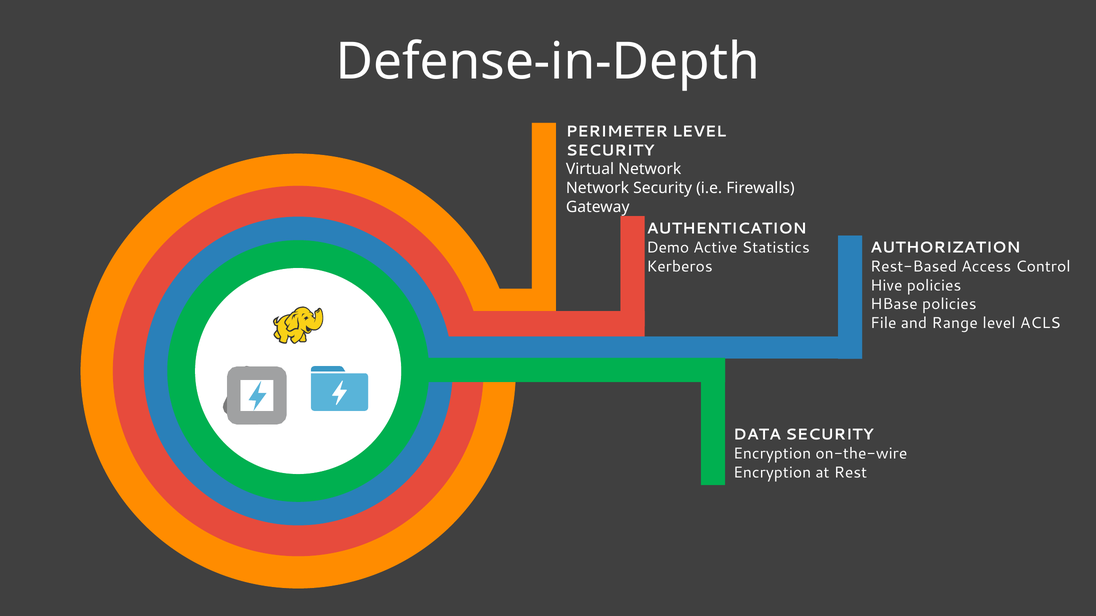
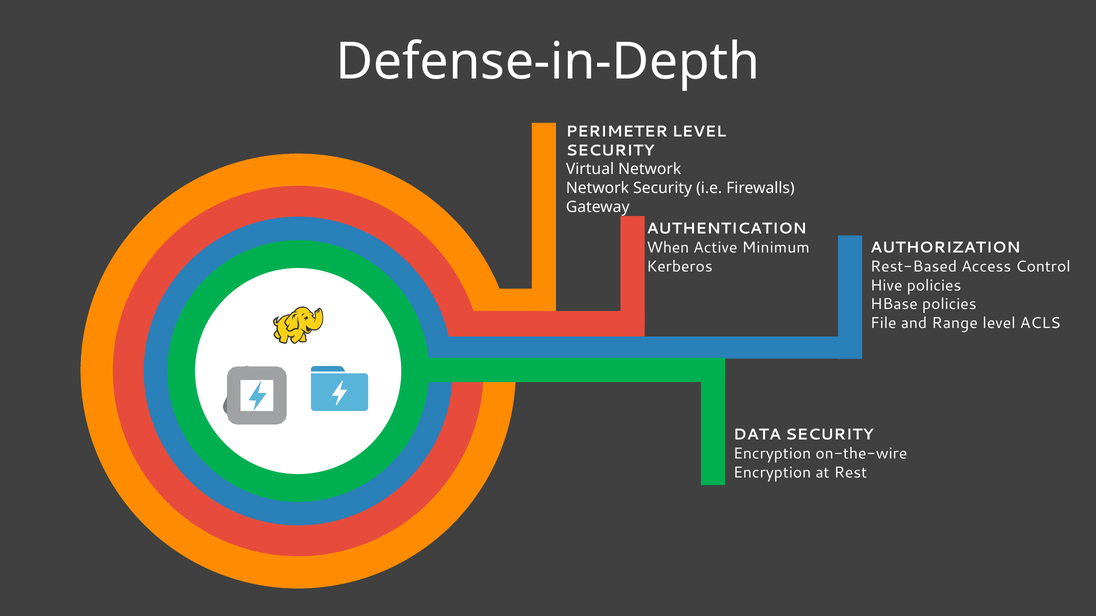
Demo: Demo -> When (668, 248)
Statistics: Statistics -> Minimum (776, 248)
